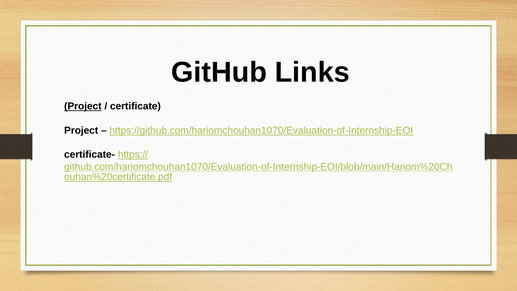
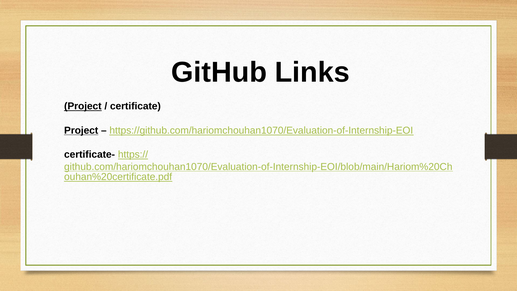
Project underline: none -> present (81, 130)
